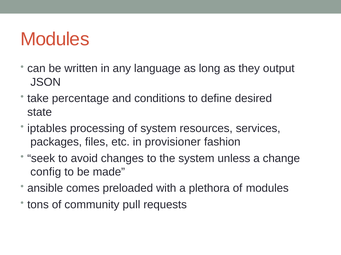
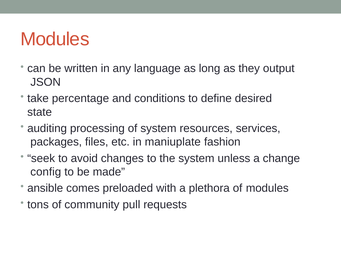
iptables: iptables -> auditing (47, 129)
provisioner: provisioner -> maniuplate (173, 142)
